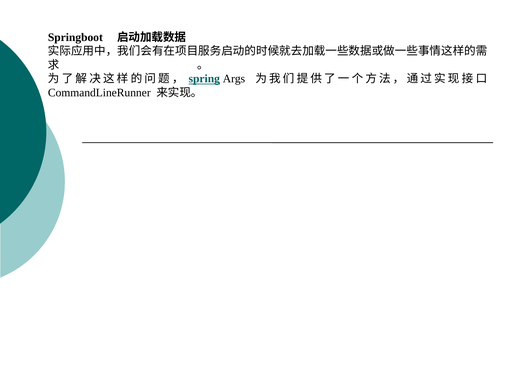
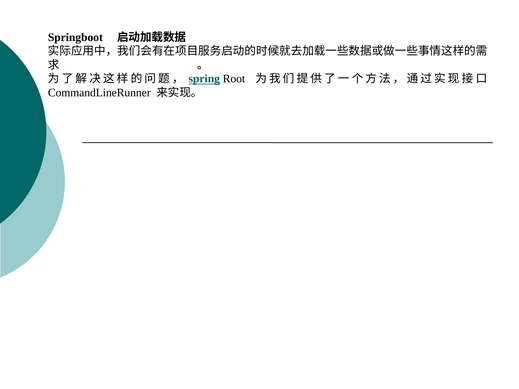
Args: Args -> Root (234, 79)
